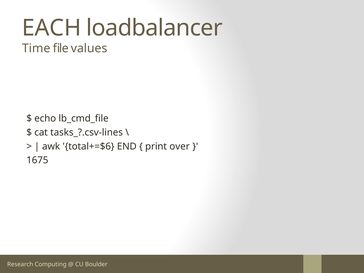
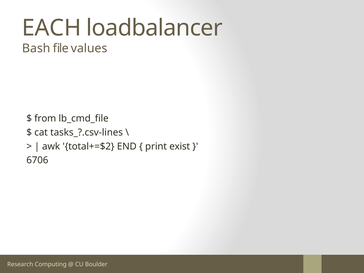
Time: Time -> Bash (36, 48)
echo: echo -> from (45, 118)
total+=$6: total+=$6 -> total+=$2 (89, 146)
over: over -> exist (180, 146)
1675: 1675 -> 6706 (37, 160)
